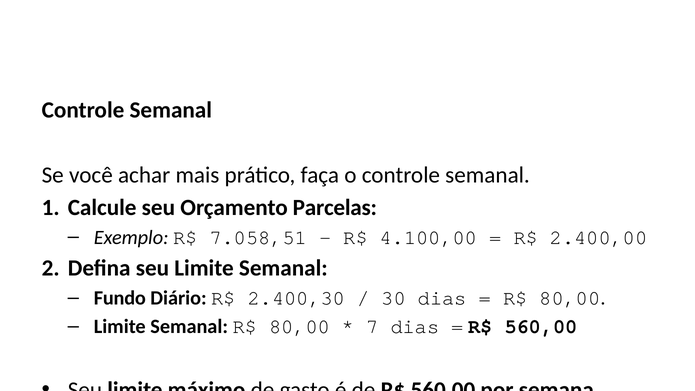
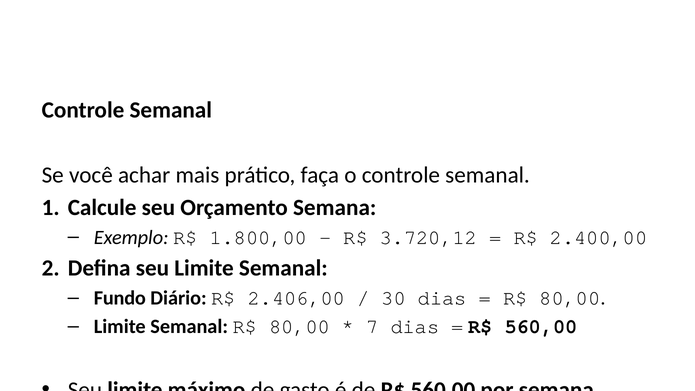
Orçamento Parcelas: Parcelas -> Semana (335, 208)
7.058,51: 7.058,51 -> 1.800,00 (258, 237)
4.100,00: 4.100,00 -> 3.720,12 (428, 237)
2.400,30: 2.400,30 -> 2.406,00 (296, 298)
